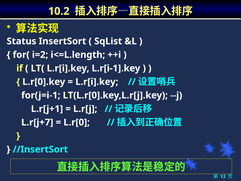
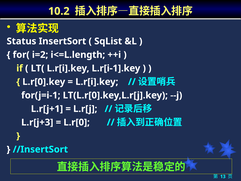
L.r[j+7: L.r[j+7 -> L.r[j+3 (37, 122)
